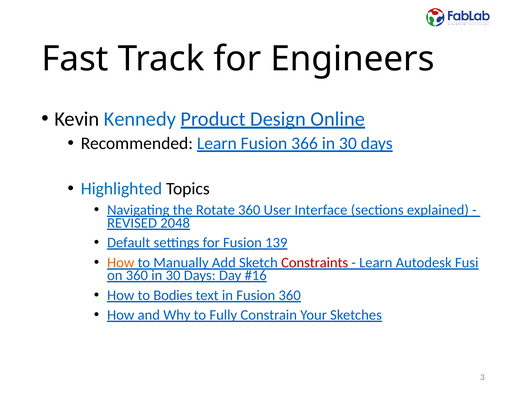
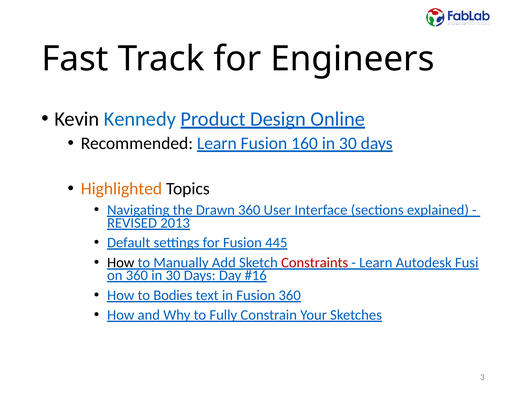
366: 366 -> 160 (305, 143)
Highlighted colour: blue -> orange (121, 189)
Rotate: Rotate -> Drawn (215, 210)
2048: 2048 -> 2013 (175, 223)
139: 139 -> 445 (276, 242)
How colour: orange -> black (121, 262)
